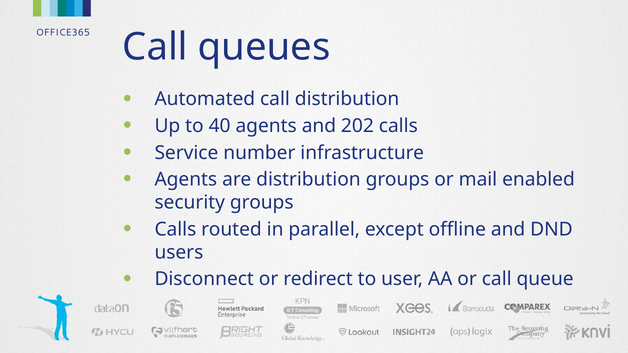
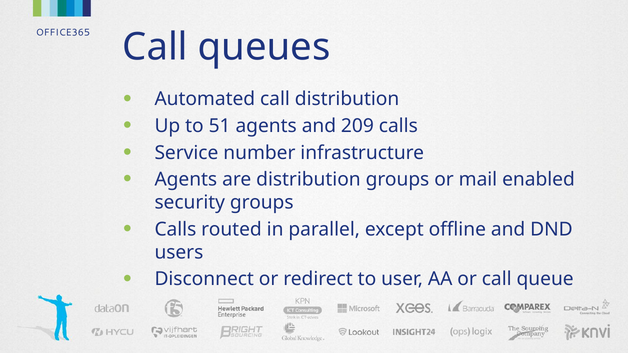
40: 40 -> 51 (220, 126)
202: 202 -> 209 (357, 126)
